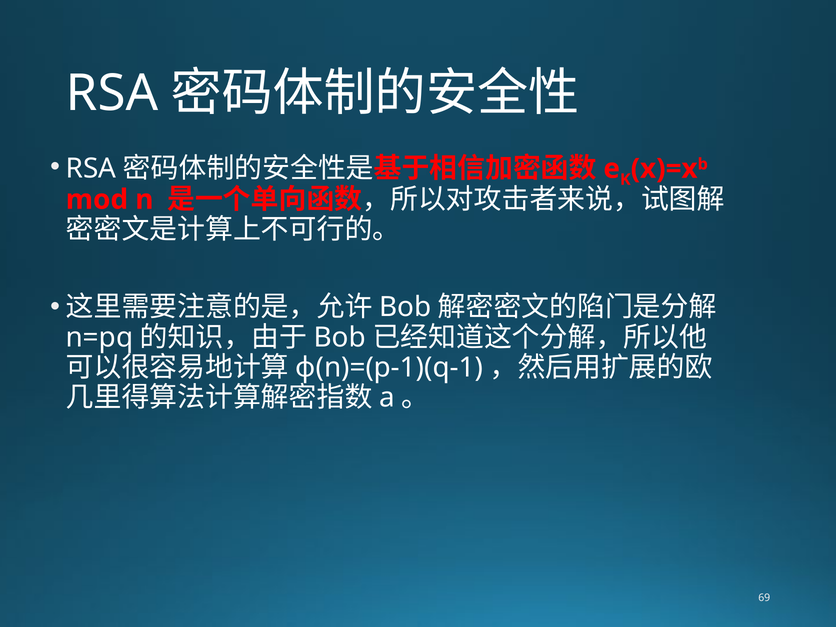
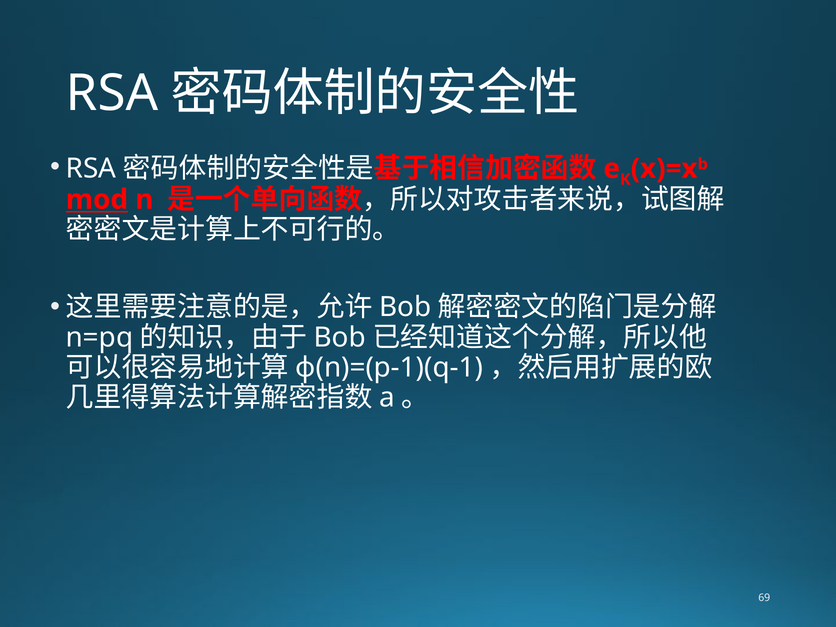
mod underline: none -> present (97, 200)
